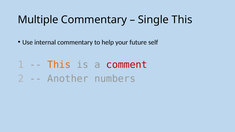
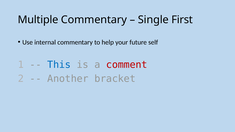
Single This: This -> First (182, 20)
This colour: orange -> blue (59, 65)
numbers: numbers -> bracket (115, 79)
